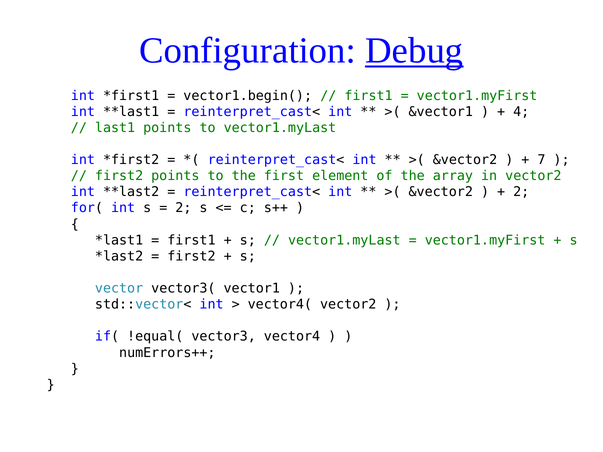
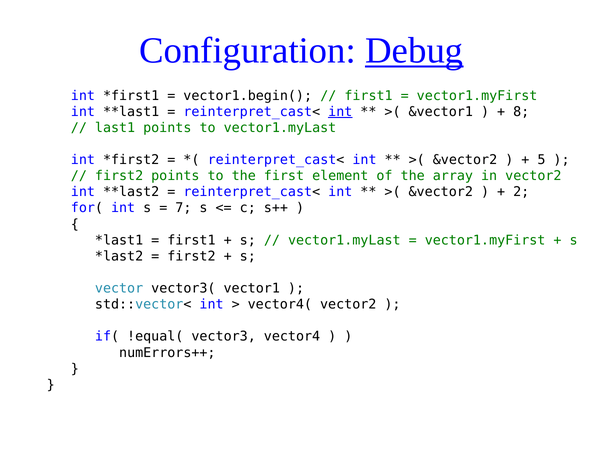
int underline: none -> present (340, 112)
4: 4 -> 8 (521, 112)
7: 7 -> 5 (541, 160)
2: 2 -> 7 (183, 208)
